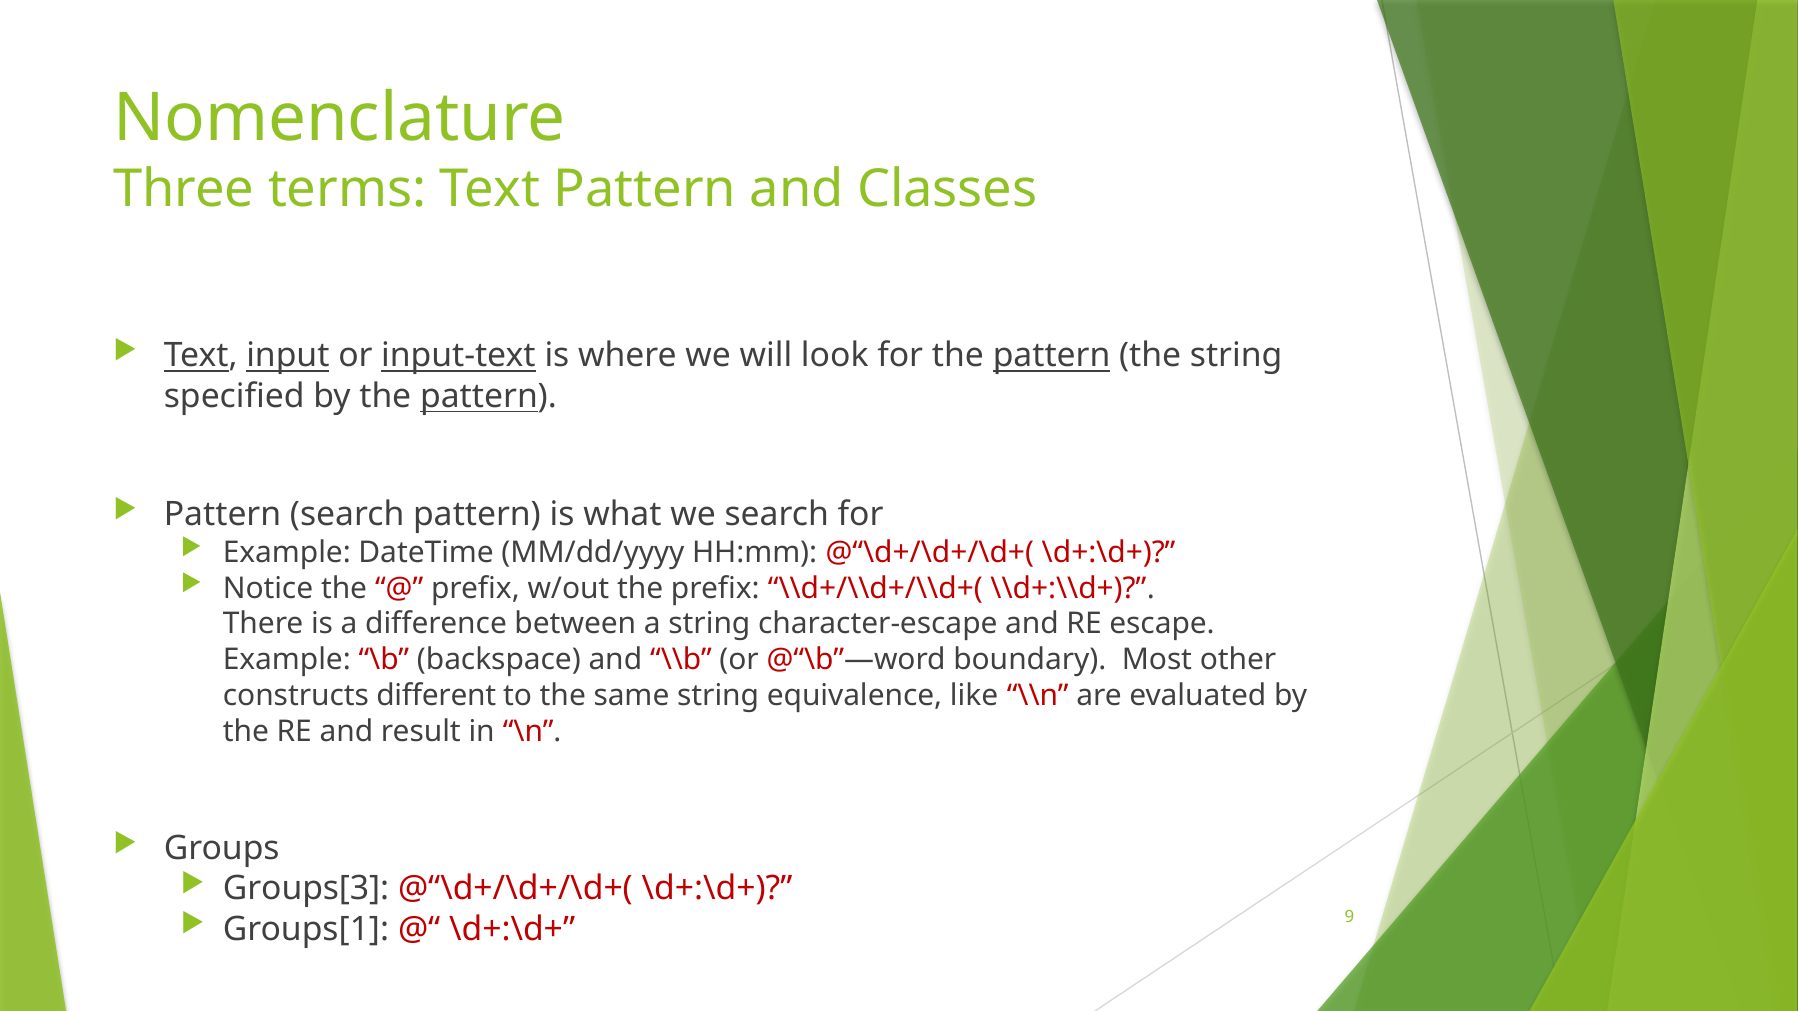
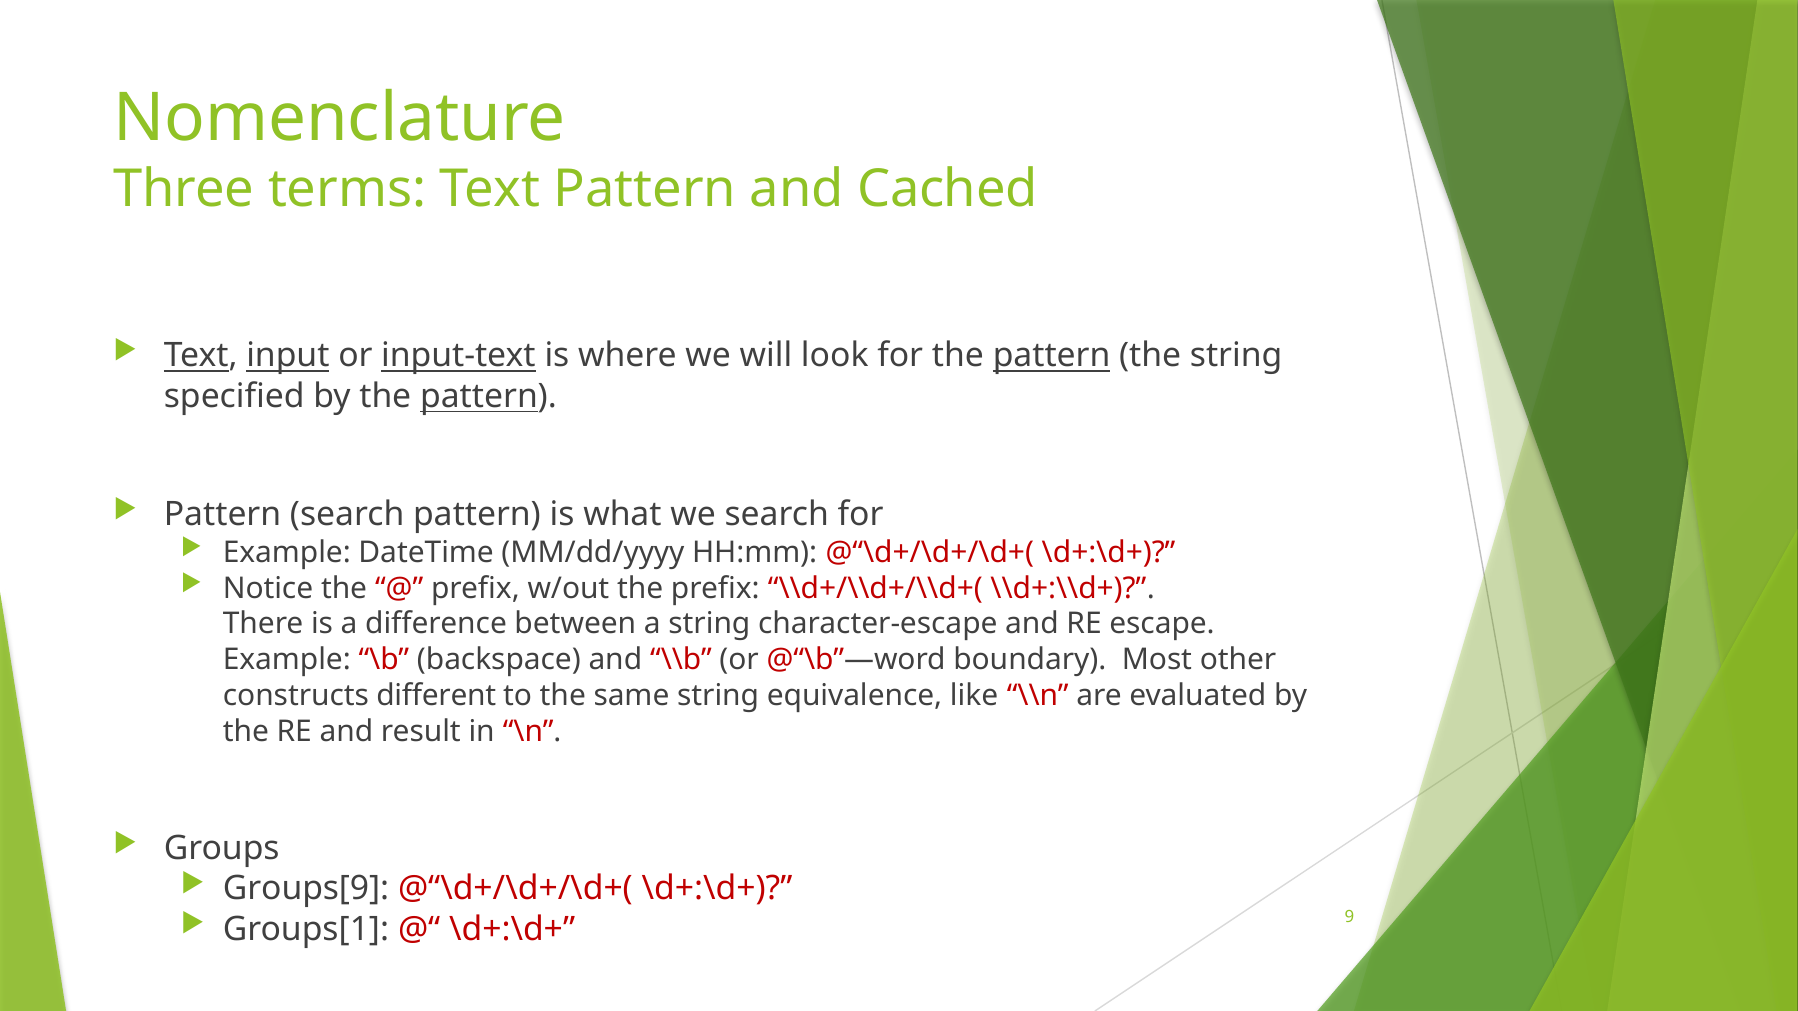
Classes: Classes -> Cached (947, 189)
Groups[3: Groups[3 -> Groups[9 (306, 889)
